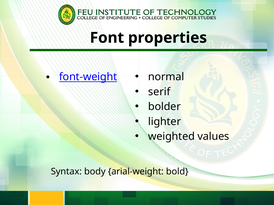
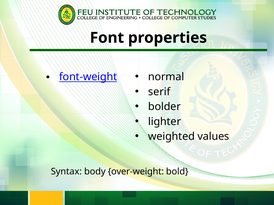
arial-weight: arial-weight -> over-weight (136, 172)
